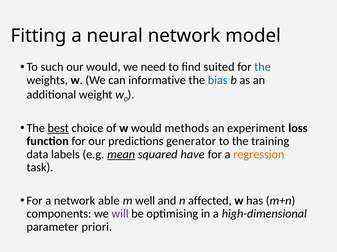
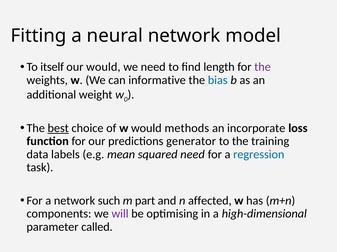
such: such -> itself (52, 67)
suited: suited -> length (219, 67)
the colour: blue -> purple (263, 67)
experiment: experiment -> incorporate (256, 129)
mean underline: present -> none (121, 155)
squared have: have -> need (193, 155)
regression colour: orange -> blue (259, 155)
able: able -> such (109, 201)
well: well -> part (145, 201)
priori: priori -> called (97, 227)
